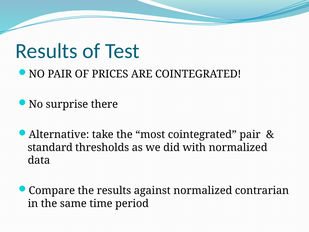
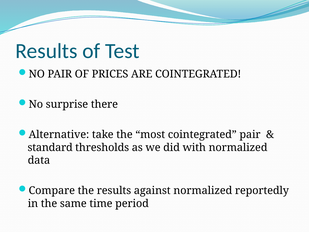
contrarian: contrarian -> reportedly (262, 190)
